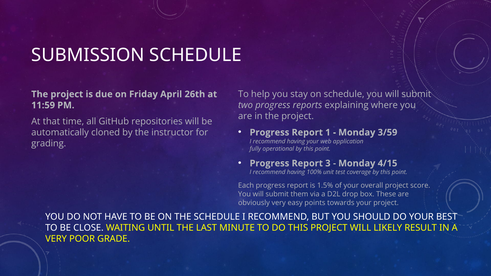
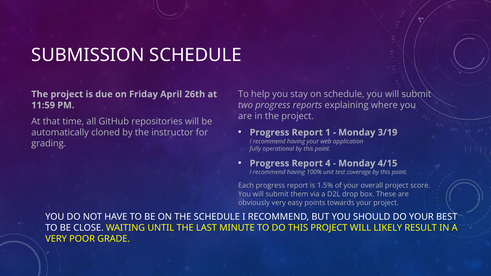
3/59: 3/59 -> 3/19 (388, 133)
3: 3 -> 4 (328, 163)
